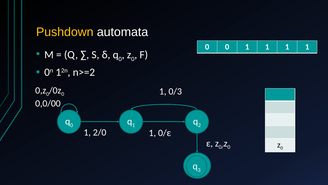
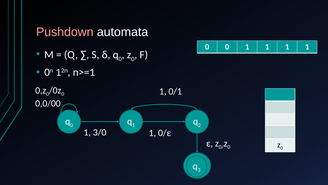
Pushdown colour: yellow -> pink (65, 32)
n>=2: n>=2 -> n>=1 (84, 72)
0/3: 0/3 -> 0/1 (175, 91)
2/0: 2/0 -> 3/0 (100, 132)
